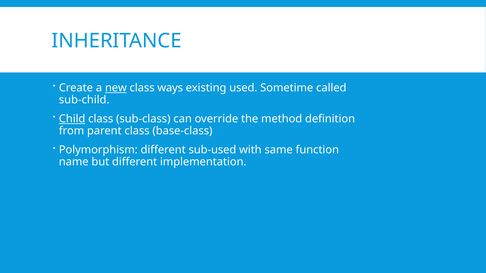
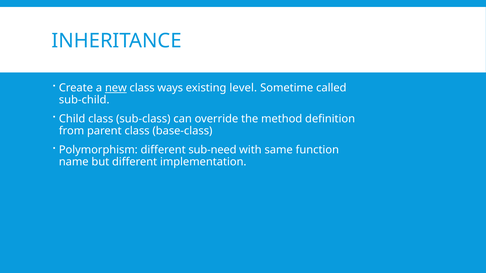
used: used -> level (243, 88)
Child underline: present -> none (72, 119)
sub-used: sub-used -> sub-need (212, 150)
